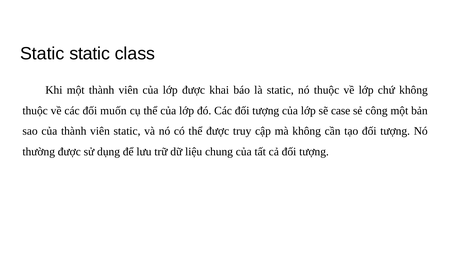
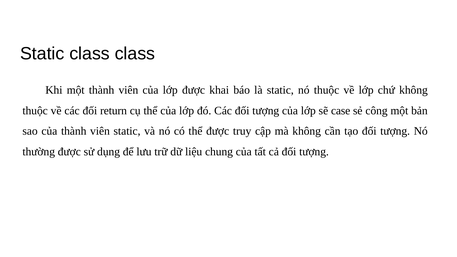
Static static: static -> class (90, 54)
muốn: muốn -> return (114, 111)
